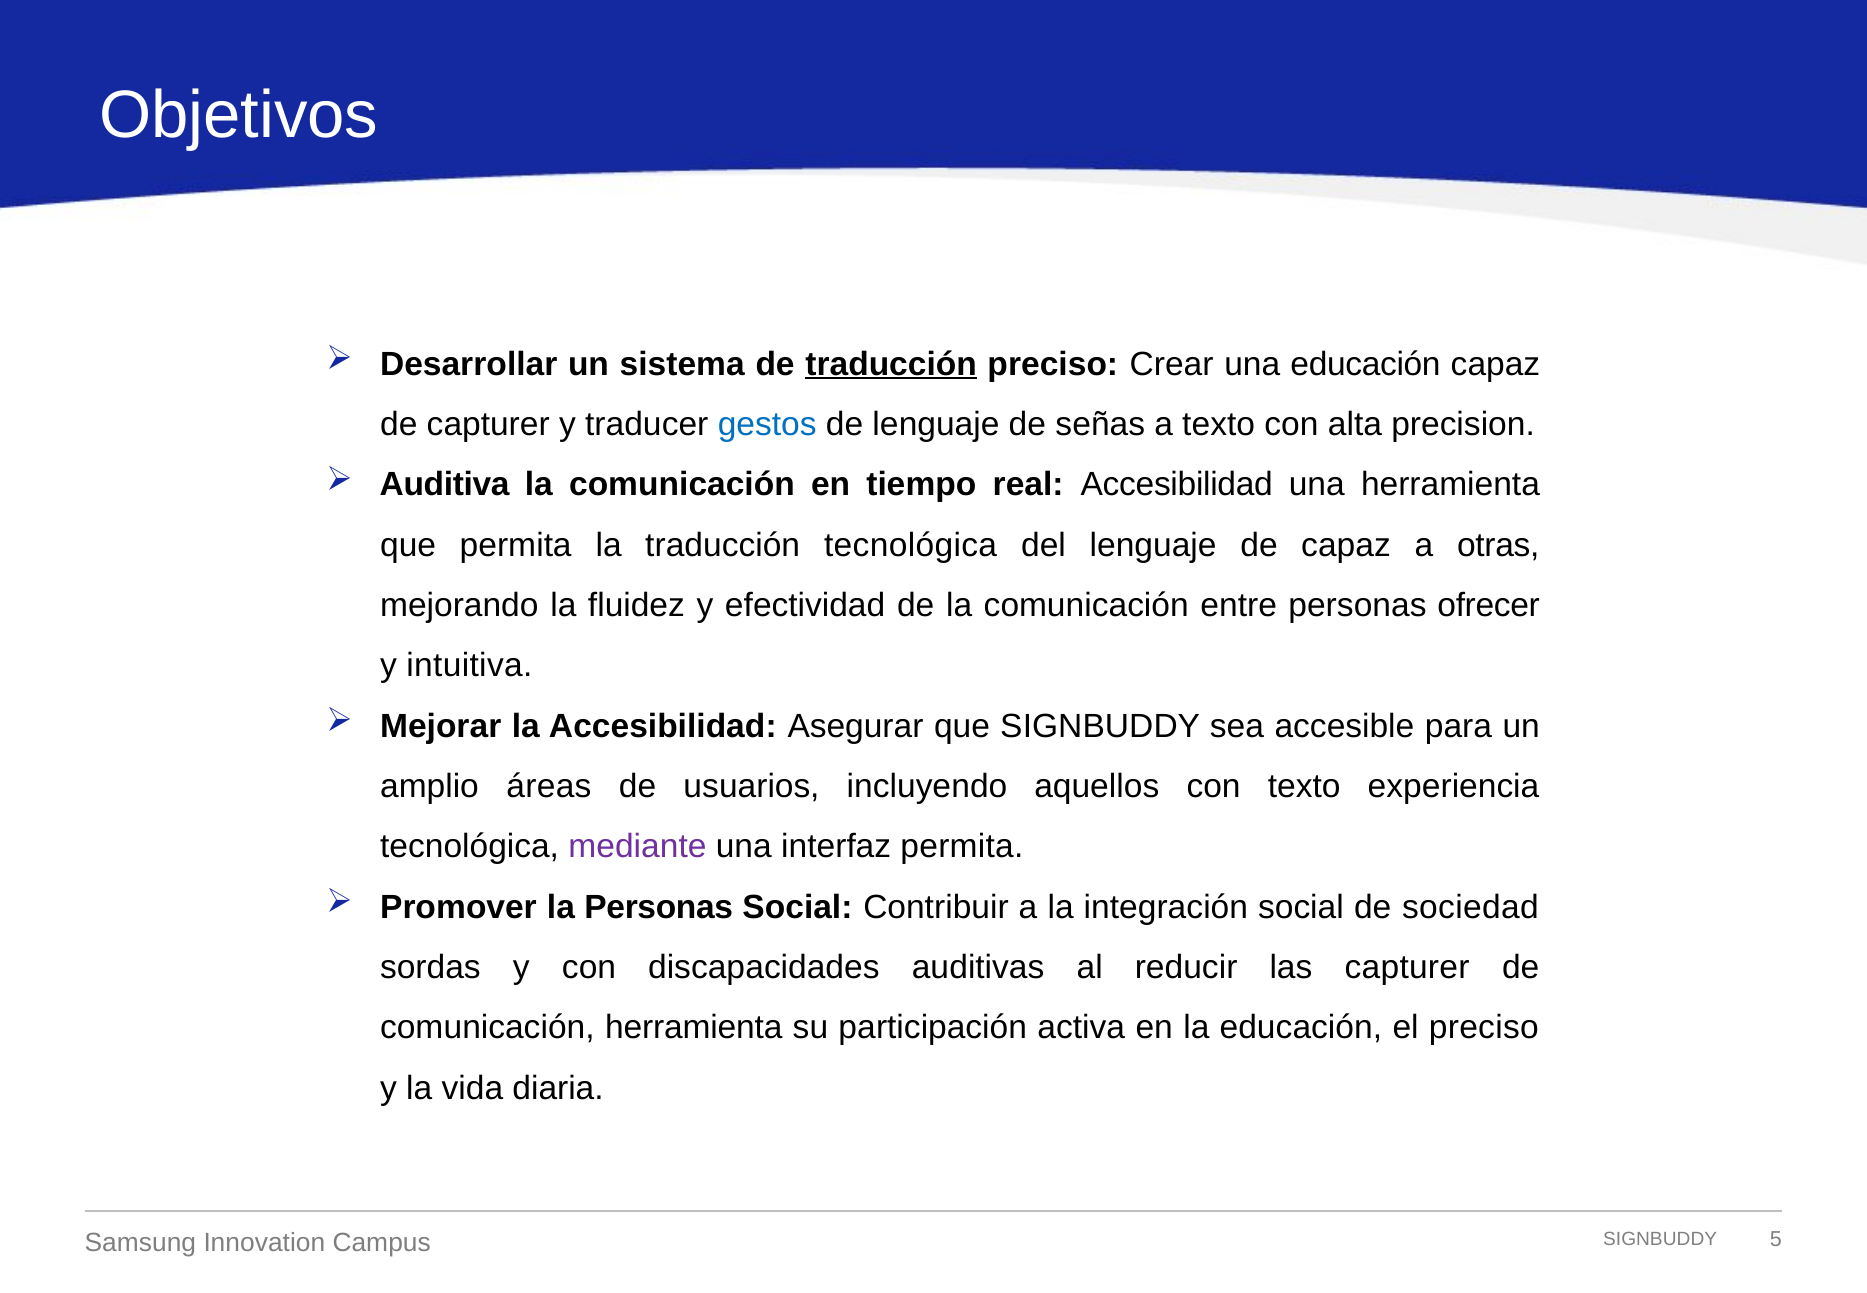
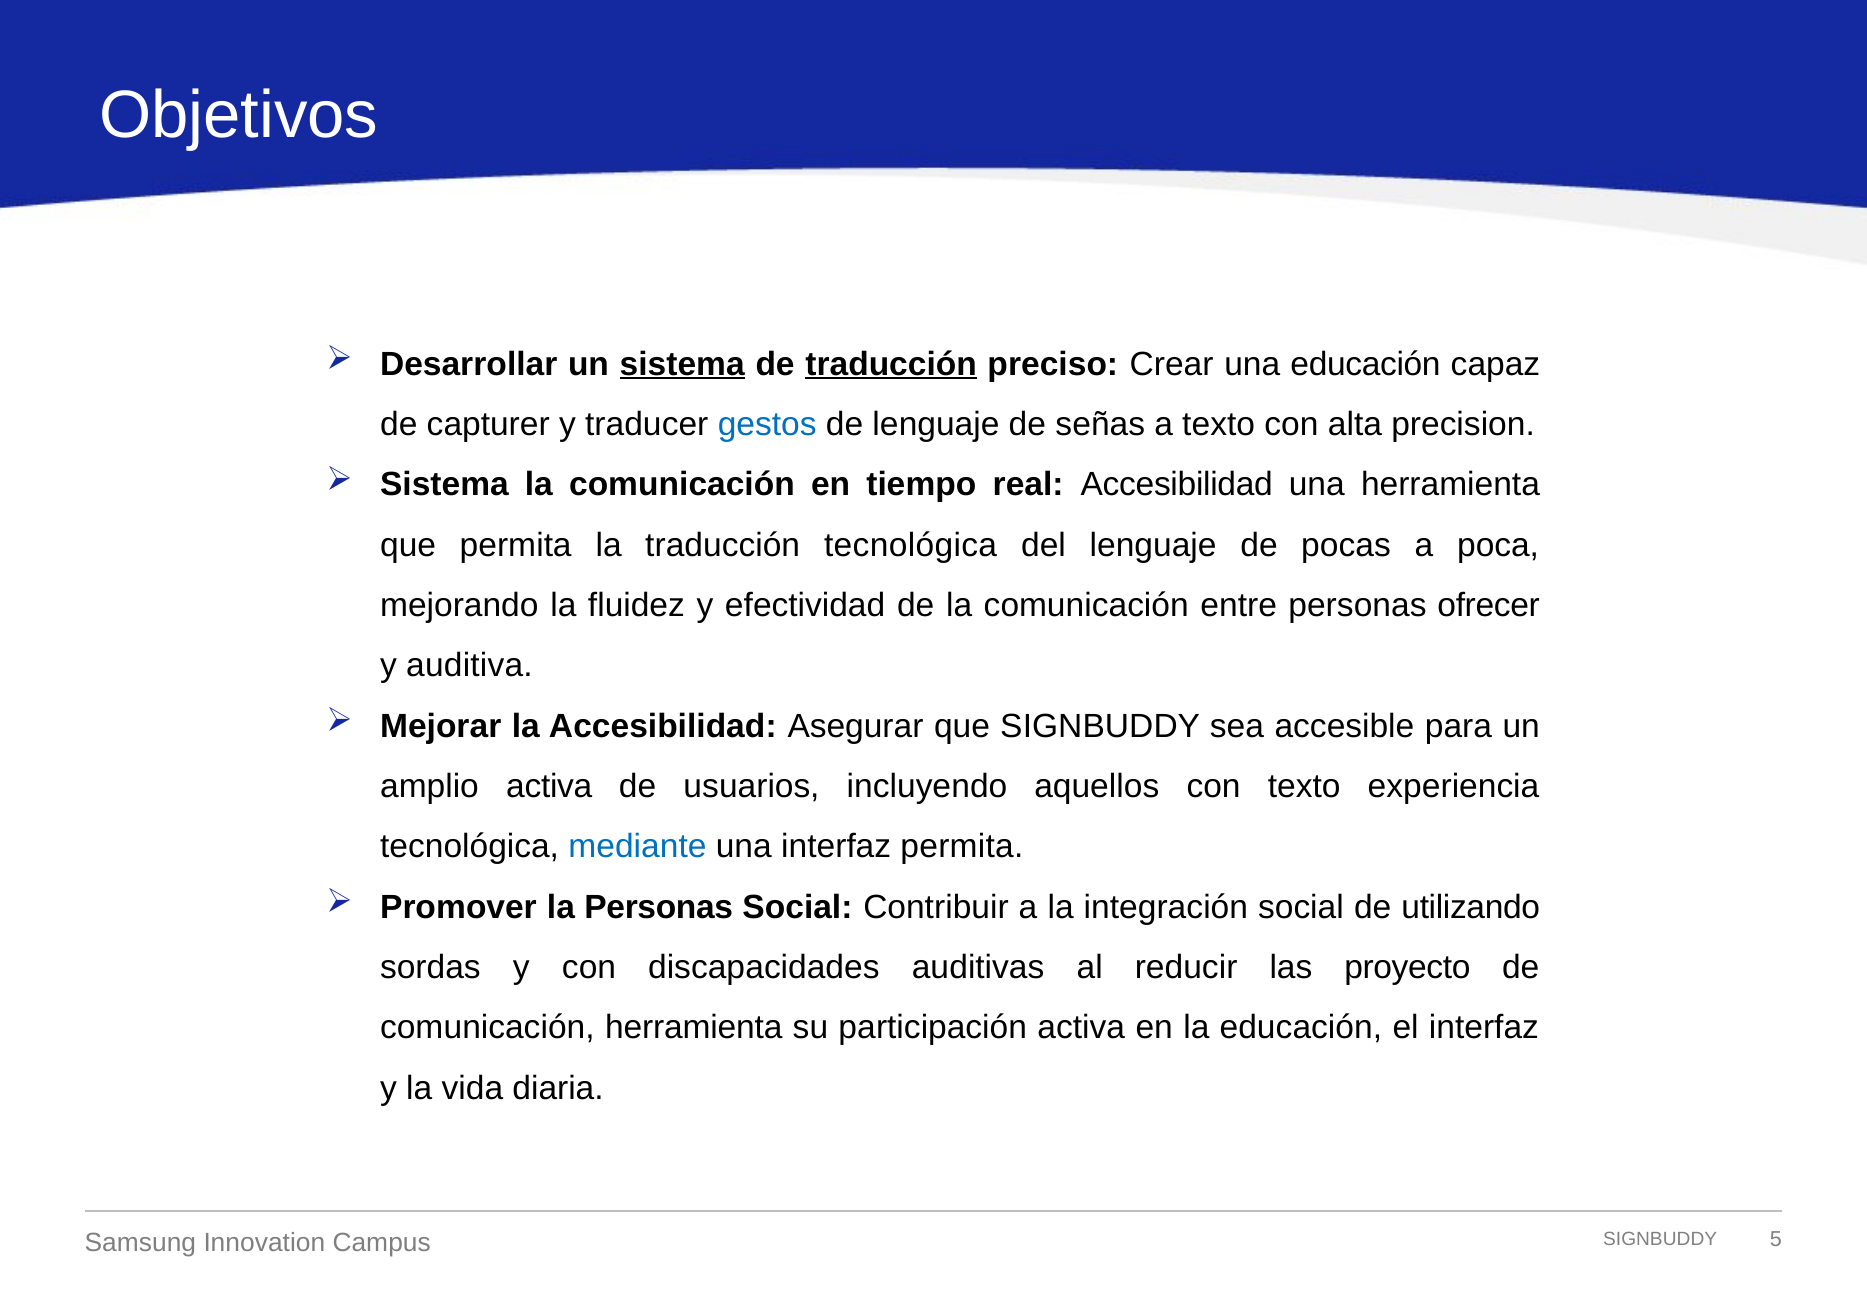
sistema underline: none -> present (682, 364)
Auditiva: Auditiva -> Sistema (444, 485)
de capaz: capaz -> pocas (1346, 545)
otras: otras -> poca (1498, 545)
intuitiva: intuitiva -> auditiva (469, 666)
amplio áreas: áreas -> activa (549, 786)
mediante colour: purple -> blue (637, 847)
sociedad: sociedad -> utilizando (1471, 907)
las capturer: capturer -> proyecto (1407, 967)
el preciso: preciso -> interfaz (1484, 1028)
